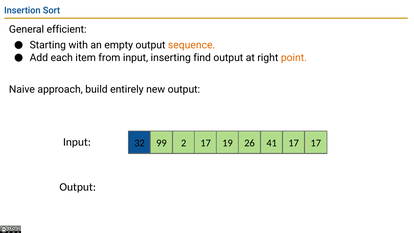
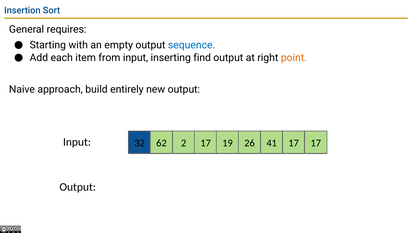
efficient: efficient -> requires (67, 29)
sequence colour: orange -> blue (192, 45)
99: 99 -> 62 (161, 143)
